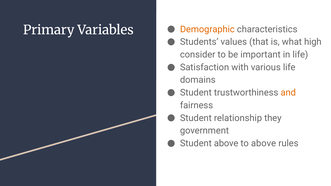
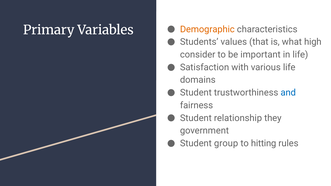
and colour: orange -> blue (288, 93)
Student above: above -> group (226, 143)
to above: above -> hitting (264, 143)
